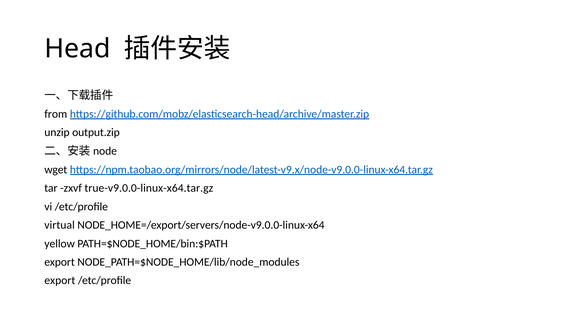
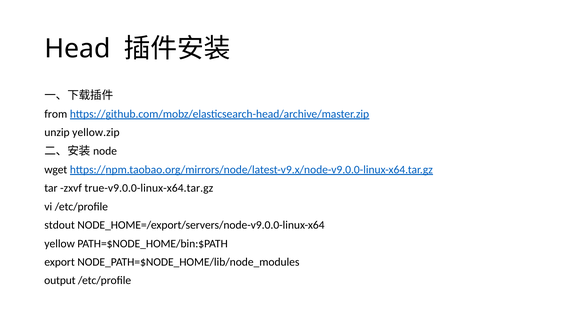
output.zip: output.zip -> yellow.zip (96, 133)
virtual: virtual -> stdout (60, 225)
export: export -> output (60, 281)
